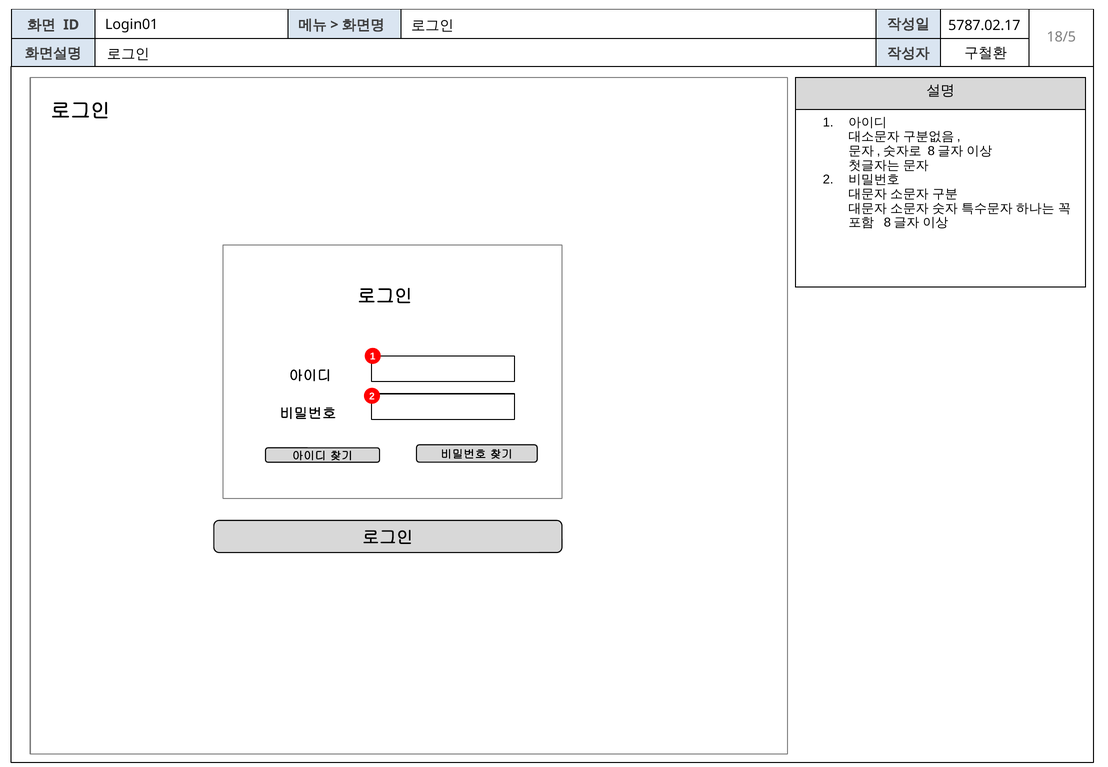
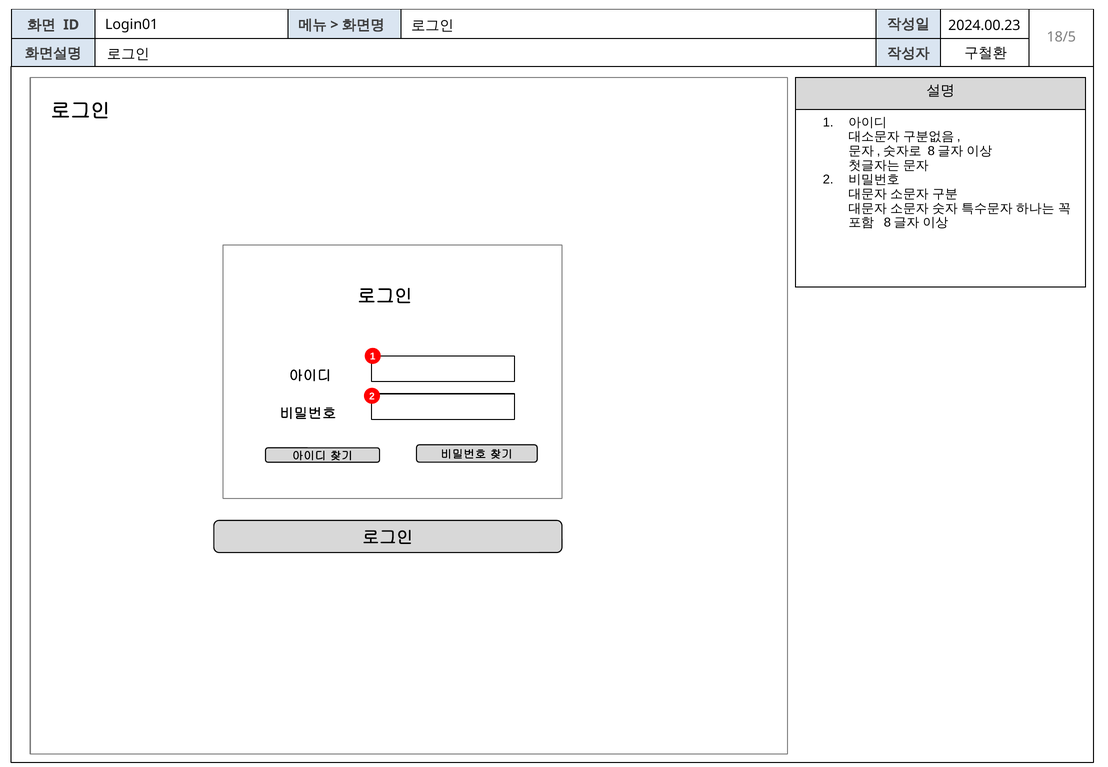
5787.02.17: 5787.02.17 -> 2024.00.23 (984, 26)
